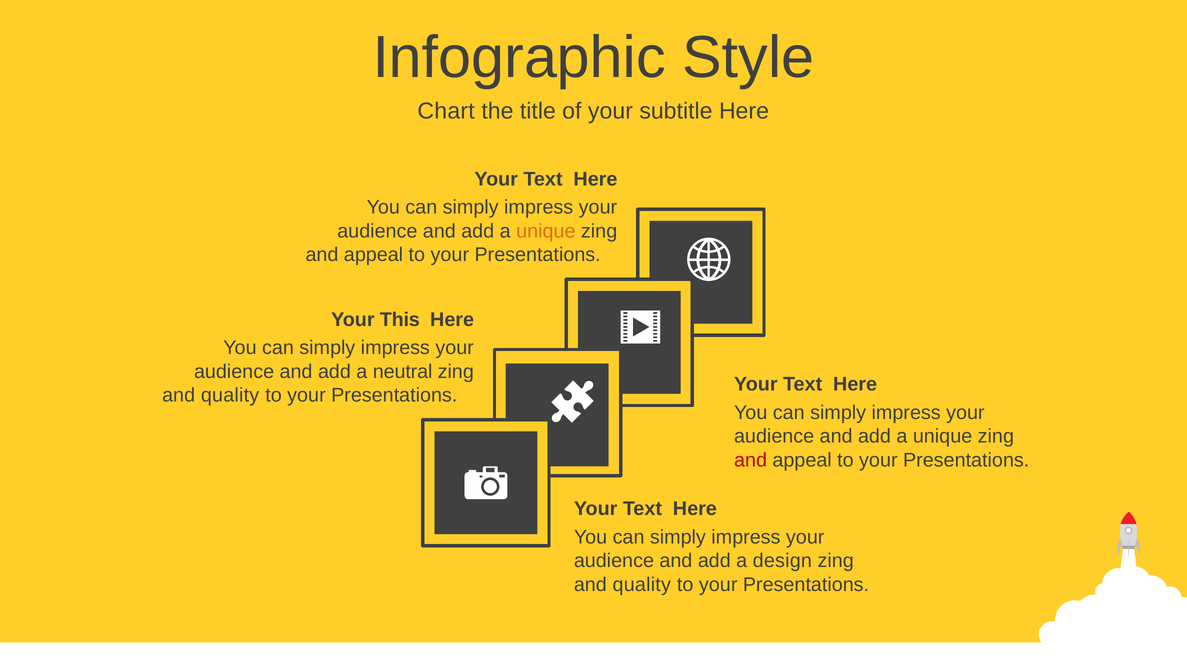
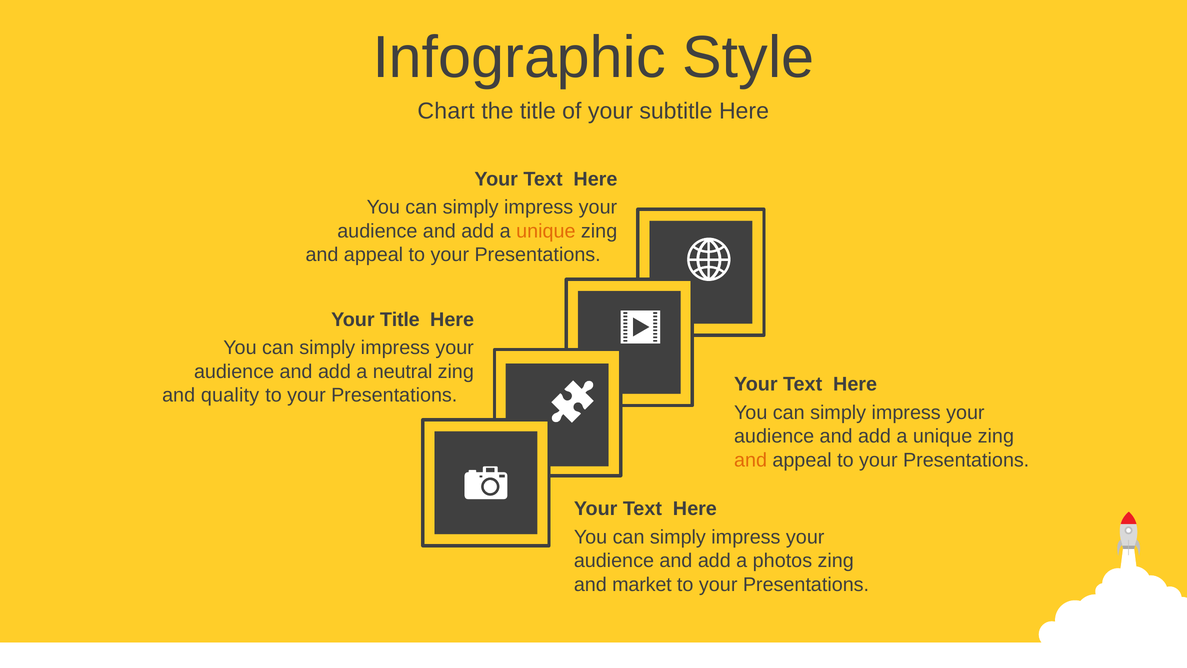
Your This: This -> Title (400, 319)
and colour: red -> orange (751, 460)
design: design -> photos (782, 561)
quality: quality -> market (642, 584)
